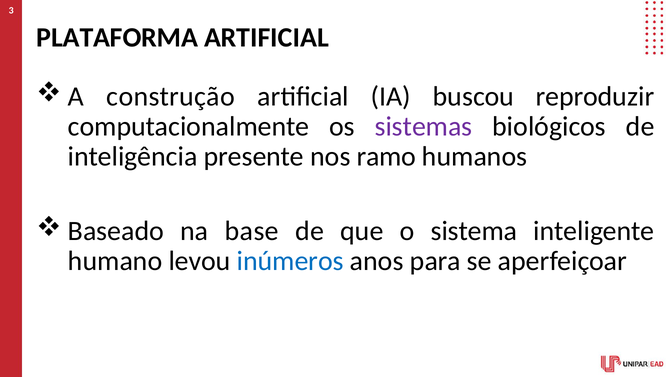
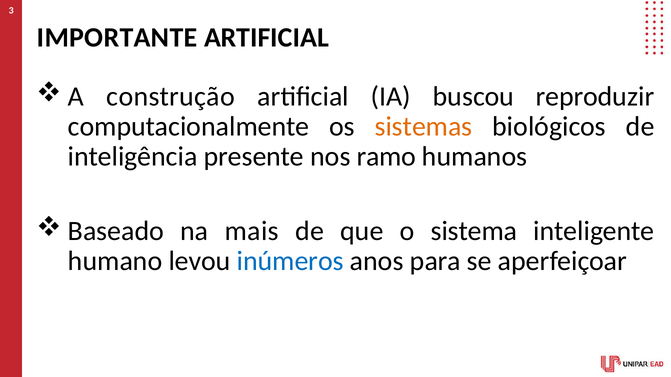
PLATAFORMA: PLATAFORMA -> IMPORTANTE (117, 38)
sistemas colour: purple -> orange (424, 127)
base: base -> mais (252, 231)
